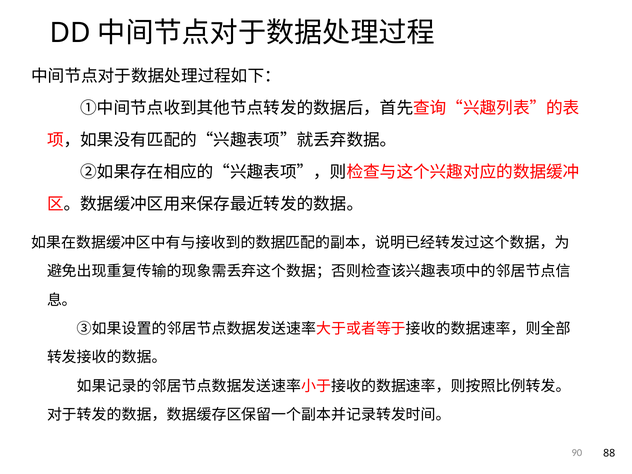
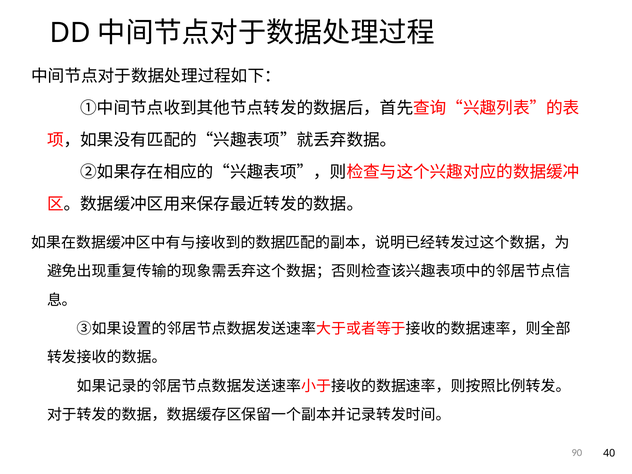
88: 88 -> 40 (609, 453)
